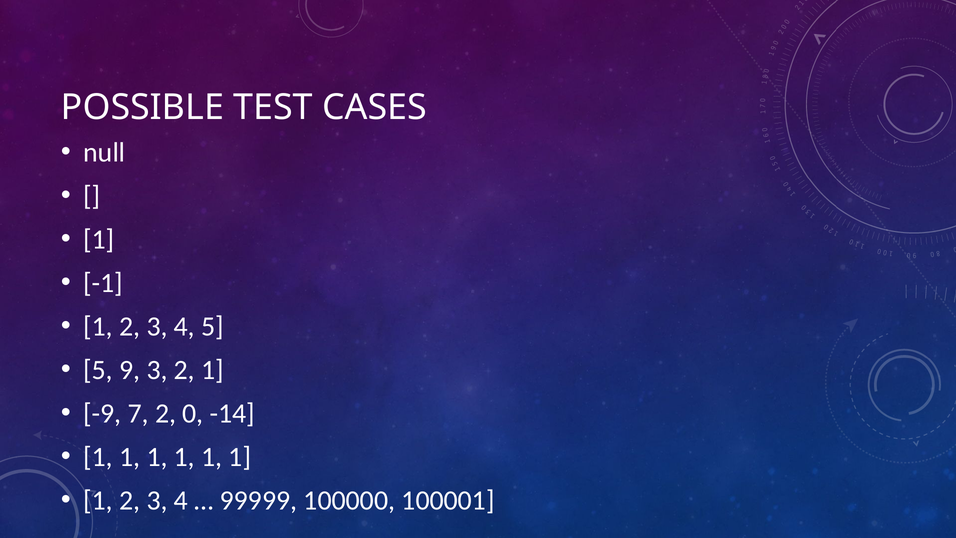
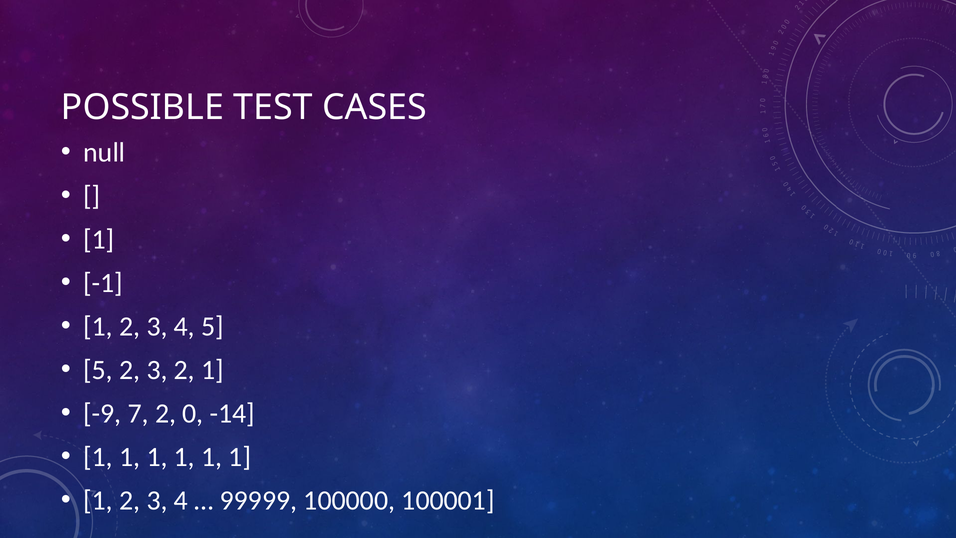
5 9: 9 -> 2 (130, 370)
